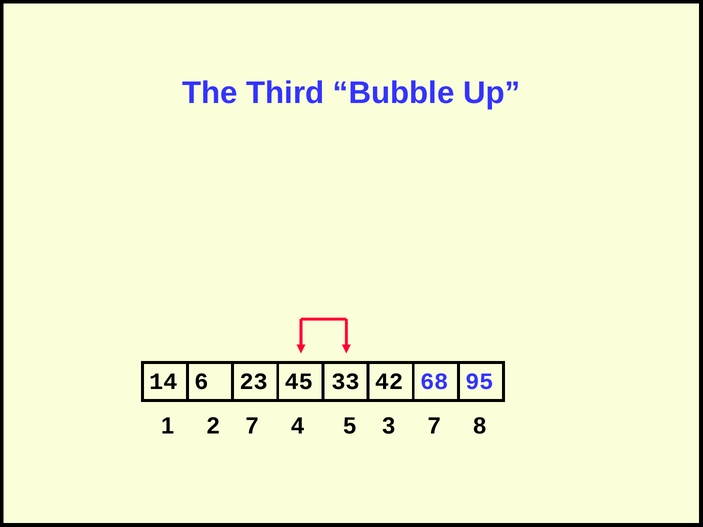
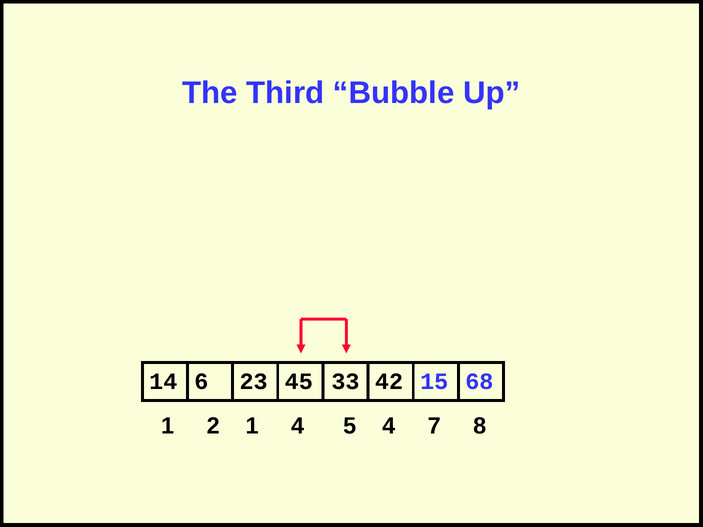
68: 68 -> 15 (434, 382)
95: 95 -> 68 (479, 382)
2 7: 7 -> 1 (252, 426)
5 3: 3 -> 4 (389, 426)
